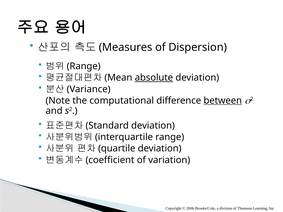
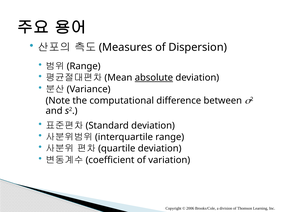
between underline: present -> none (223, 101)
